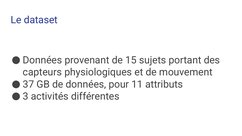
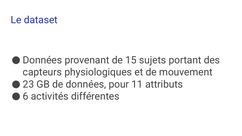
37: 37 -> 23 (28, 84)
3: 3 -> 6 (26, 96)
